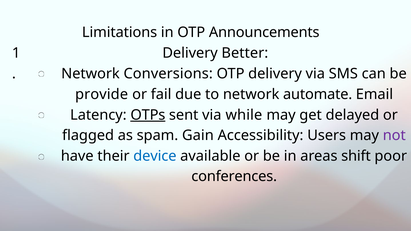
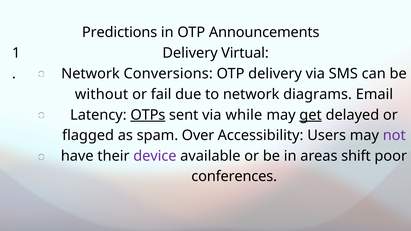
Limitations: Limitations -> Predictions (120, 32)
Better: Better -> Virtual (245, 53)
provide: provide -> without (102, 94)
automate: automate -> diagrams (318, 94)
get underline: none -> present (311, 115)
Gain: Gain -> Over (198, 136)
device colour: blue -> purple (155, 156)
